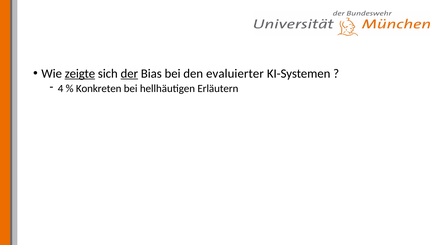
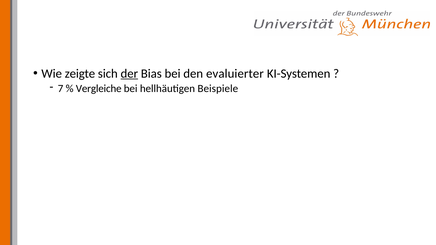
zeigte underline: present -> none (80, 74)
4: 4 -> 7 (61, 89)
Konkreten: Konkreten -> Vergleiche (99, 89)
Erläutern: Erläutern -> Beispiele (218, 89)
